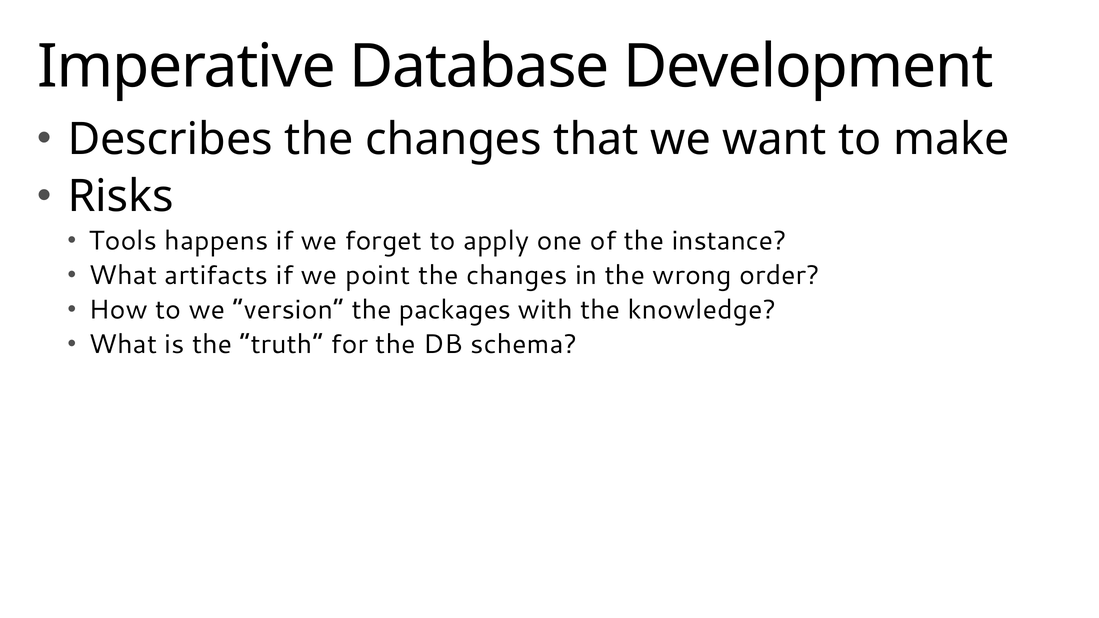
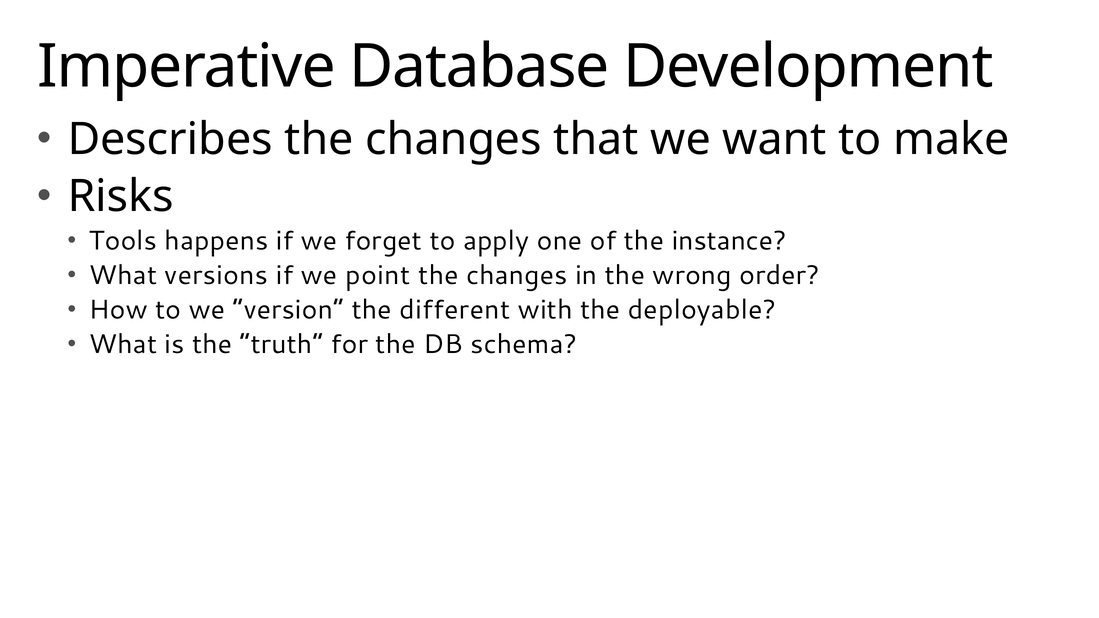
artifacts: artifacts -> versions (216, 275)
packages: packages -> different (455, 310)
knowledge: knowledge -> deployable (702, 310)
